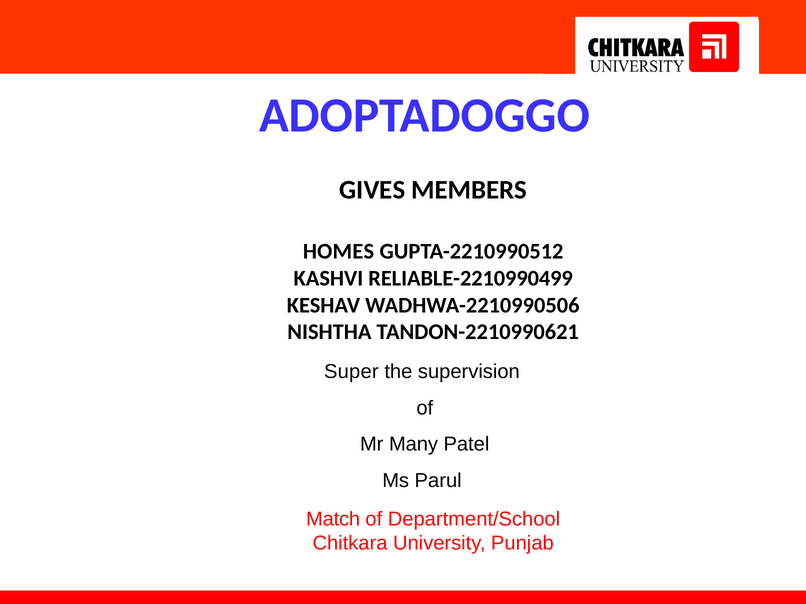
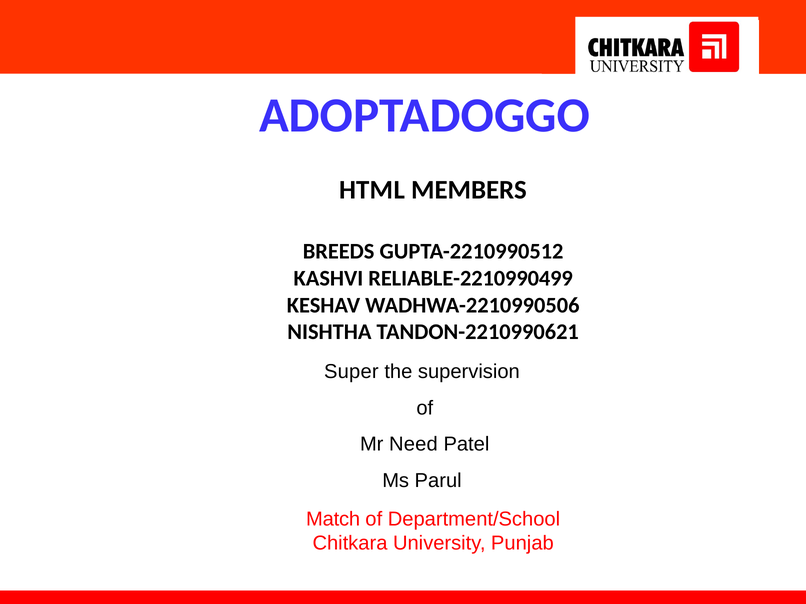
GIVES: GIVES -> HTML (372, 190)
HOMES: HOMES -> BREEDS (339, 252)
Many: Many -> Need (413, 445)
